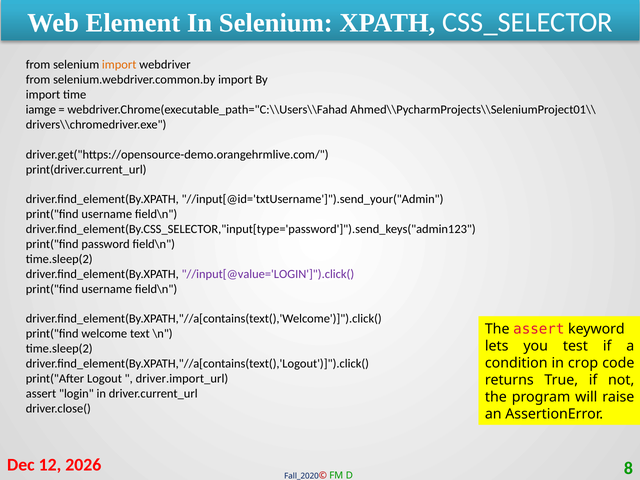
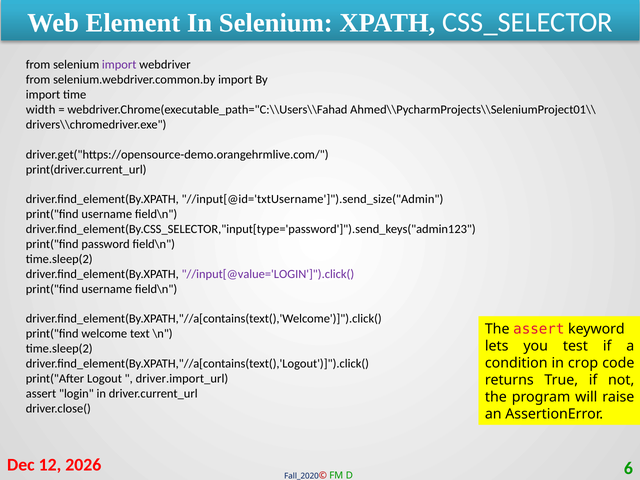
import colour: orange -> purple (119, 65)
iamge: iamge -> width (41, 110)
//input[@id='txtUsername']").send_your("Admin: //input[@id='txtUsername']").send_your("Admin -> //input[@id='txtUsername']").send_size("Admin (312, 199)
8: 8 -> 6 (628, 468)
